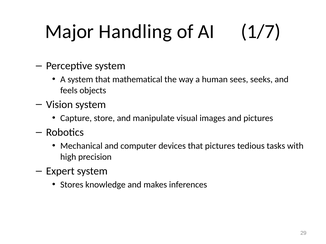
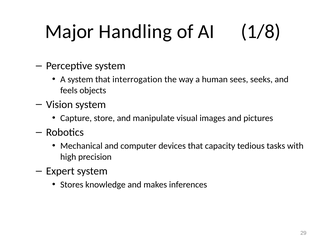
1/7: 1/7 -> 1/8 (261, 32)
mathematical: mathematical -> interrogation (137, 80)
that pictures: pictures -> capacity (220, 146)
